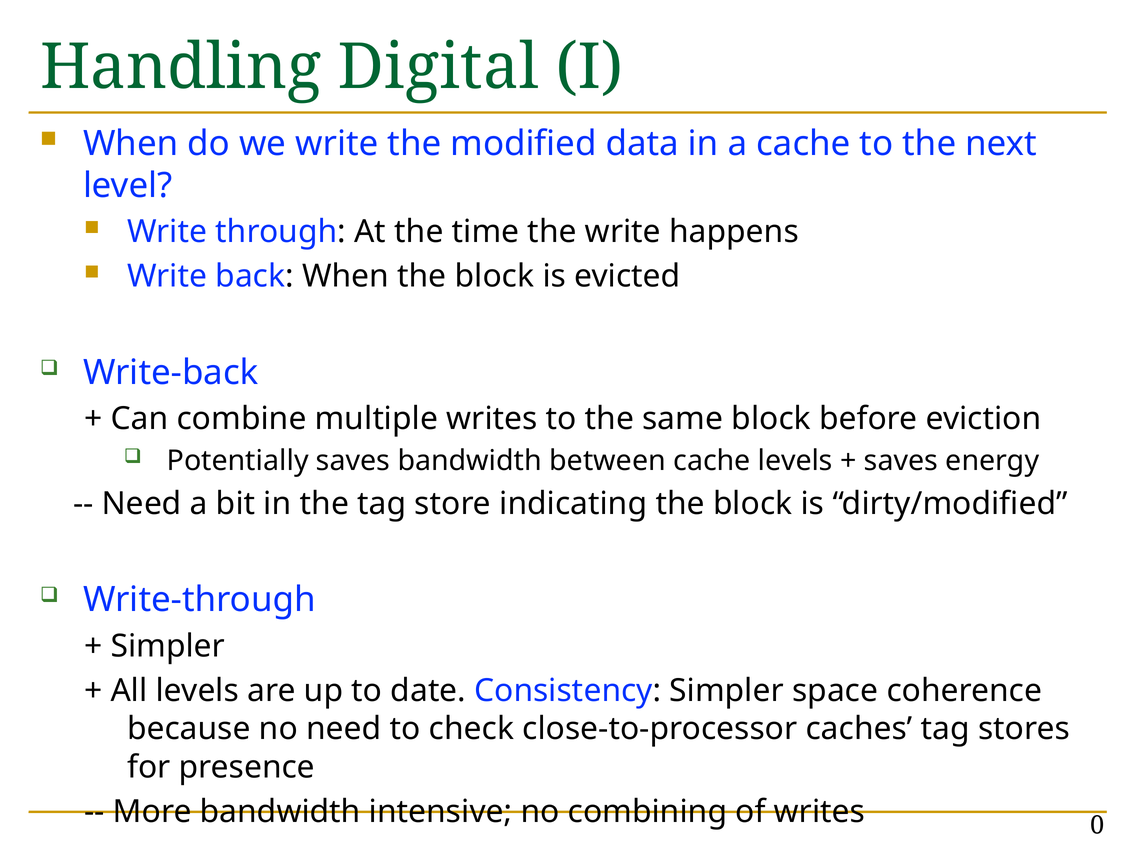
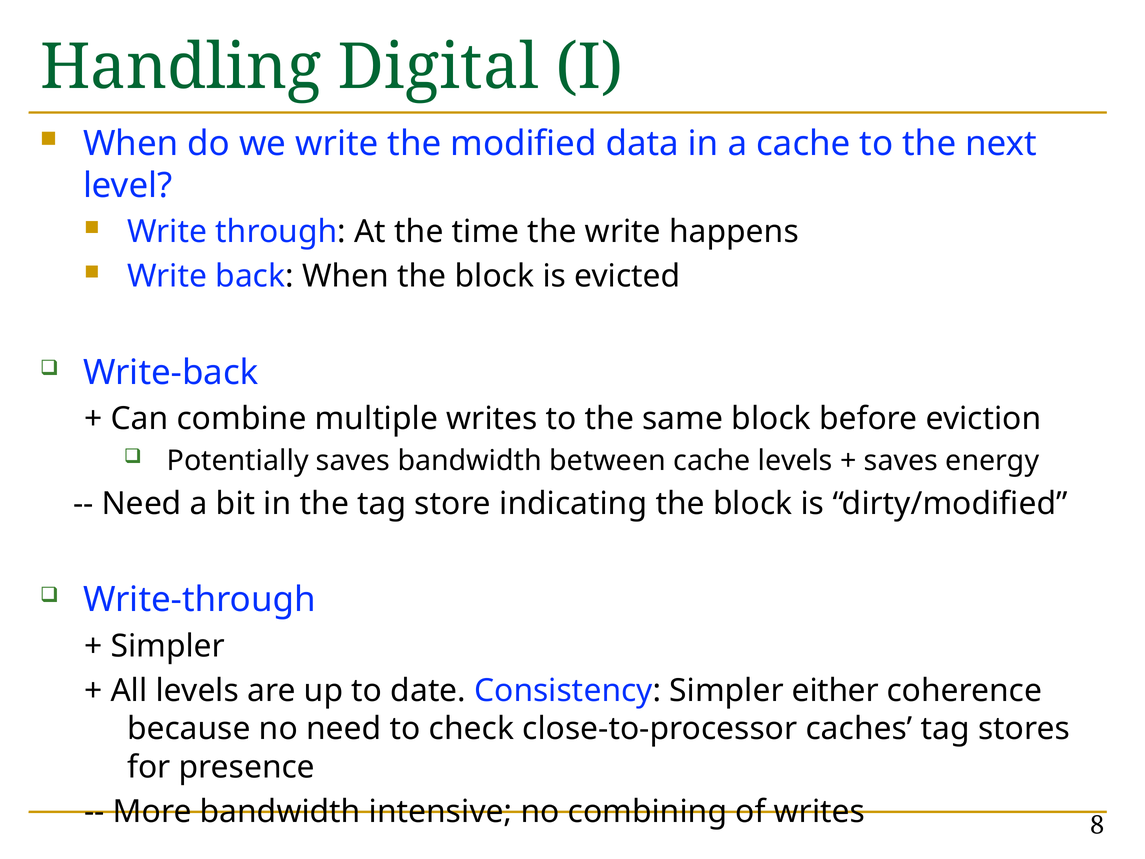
space: space -> either (835, 690)
0: 0 -> 8 (1097, 825)
